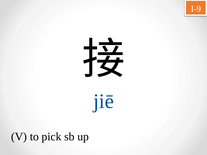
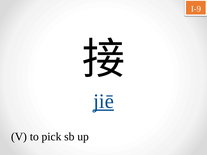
jiē underline: none -> present (104, 101)
